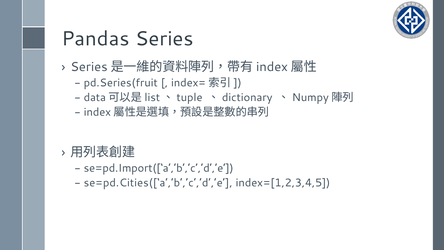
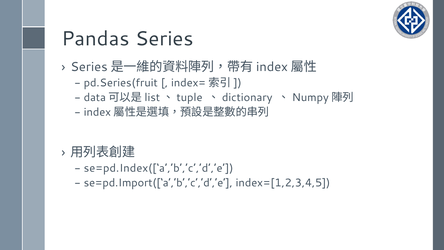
se=pd.Import([‘a’,’b’,’c’,’d’,’e: se=pd.Import([‘a’,’b’,’c’,’d’,’e -> se=pd.Index([‘a’,’b’,’c’,’d’,’e (159, 168)
se=pd.Cities([‘a’,’b’,’c’,’d’,’e: se=pd.Cities([‘a’,’b’,’c’,’d’,’e -> se=pd.Import([‘a’,’b’,’c’,’d’,’e (158, 183)
